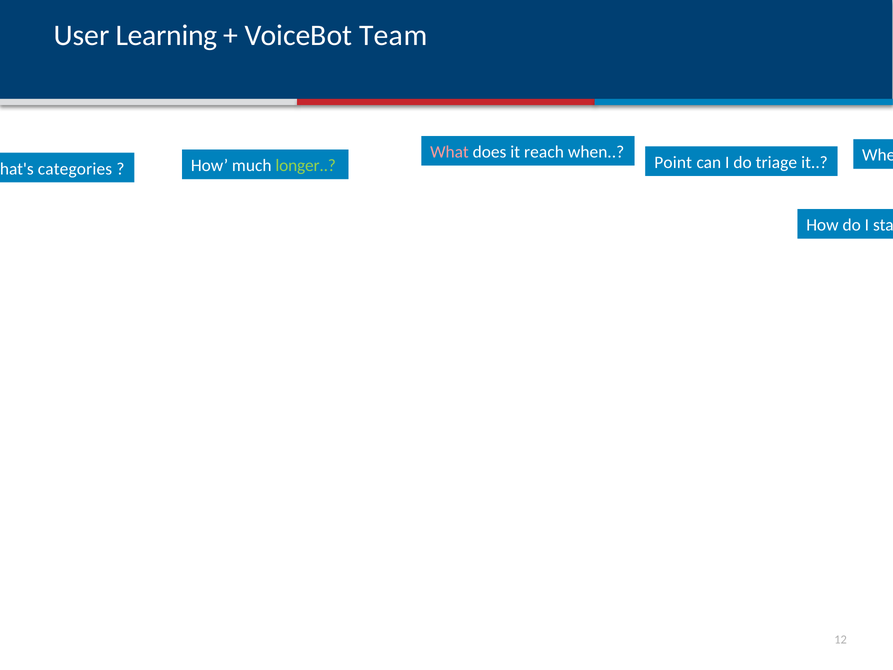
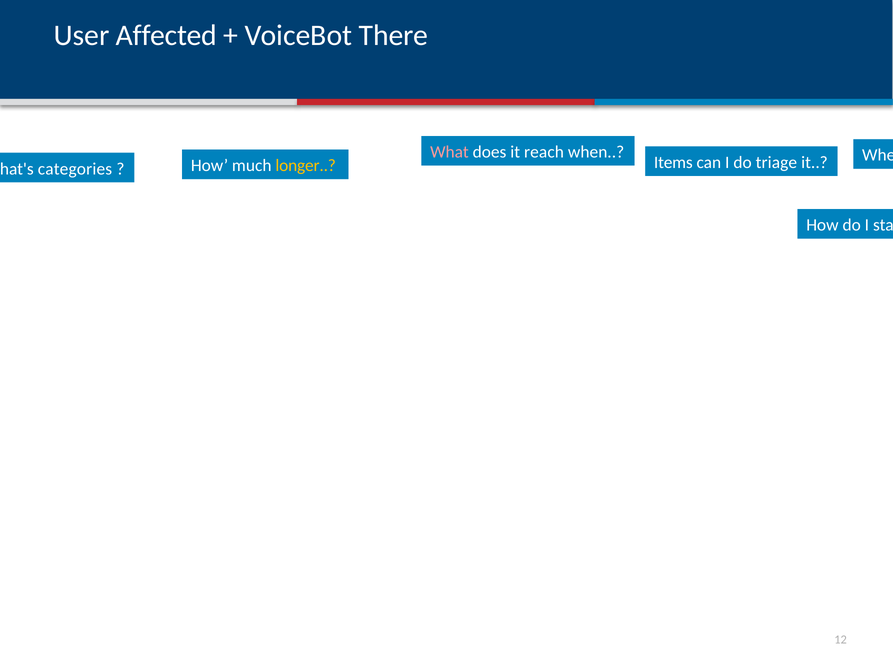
Learning: Learning -> Affected (166, 35)
Team: Team -> There (393, 35)
Point: Point -> Items (673, 162)
longer colour: light green -> yellow (306, 166)
